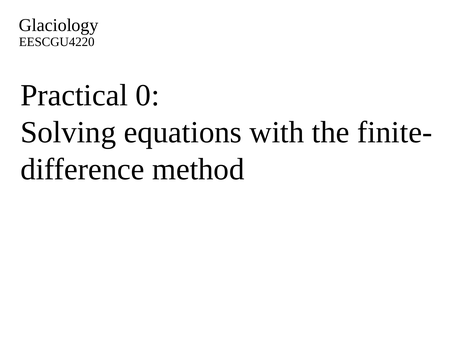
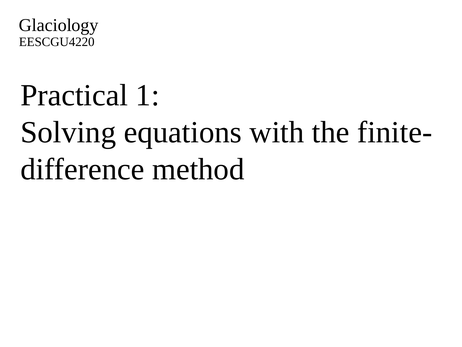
0: 0 -> 1 (148, 95)
